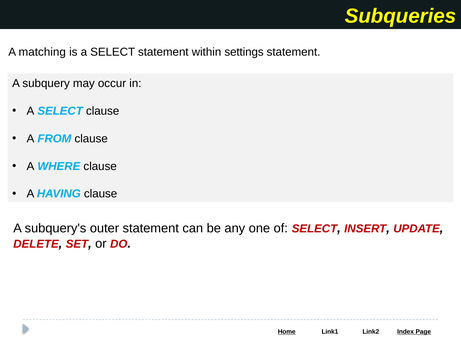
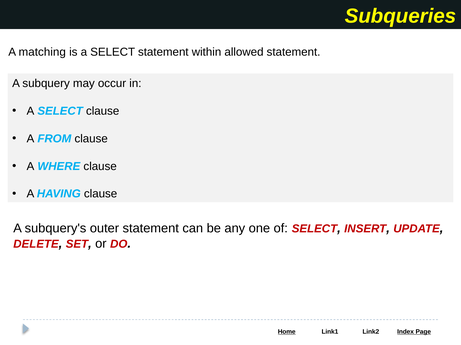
settings: settings -> allowed (244, 52)
